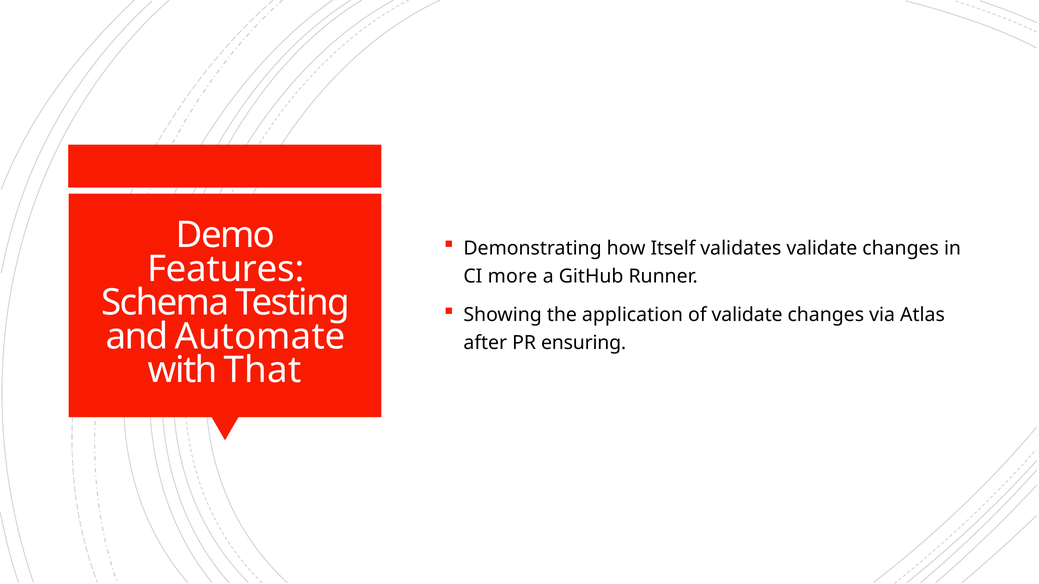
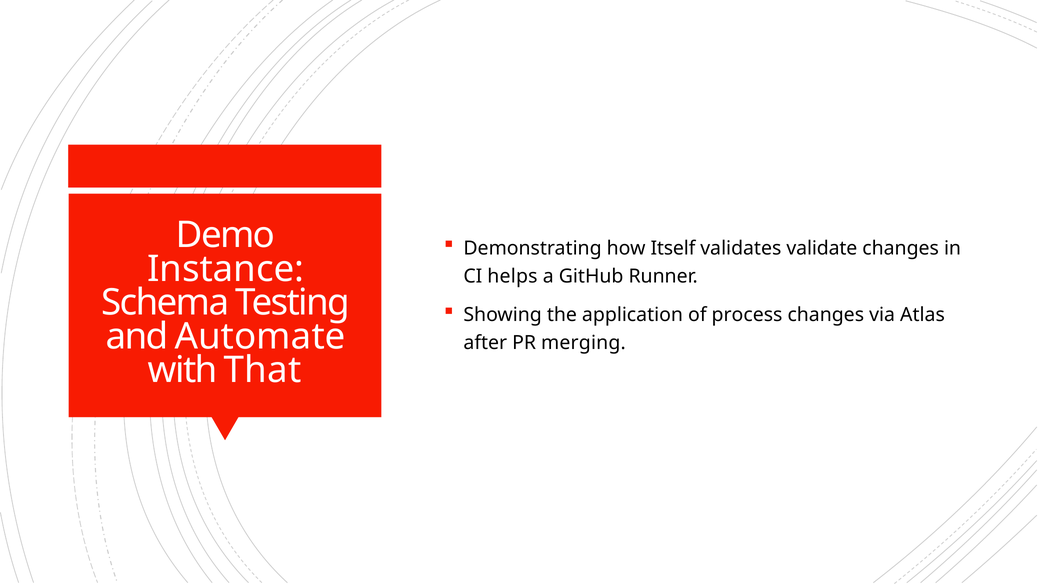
Features: Features -> Instance (226, 269)
more: more -> helps (512, 276)
of validate: validate -> process (747, 315)
ensuring: ensuring -> merging (583, 343)
